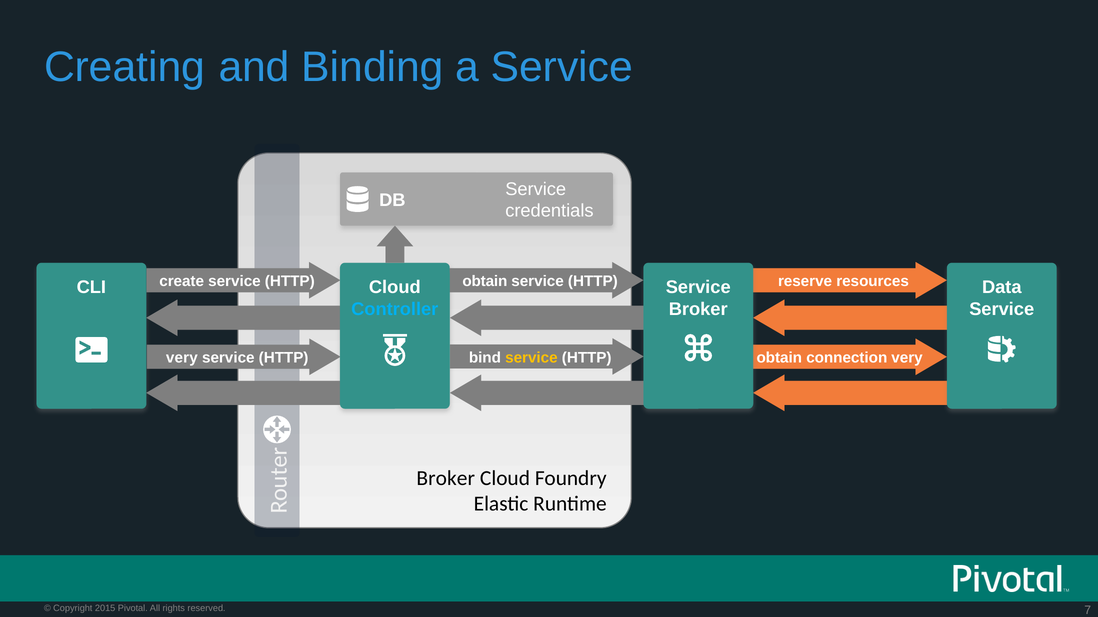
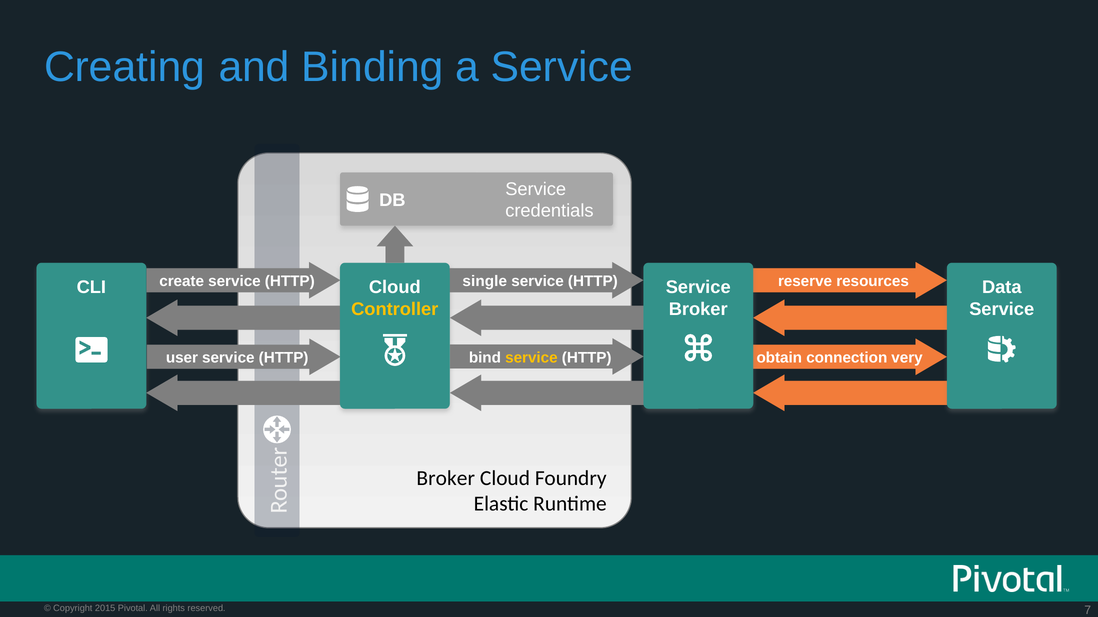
create service HTTP obtain: obtain -> single (485, 282)
Controller colour: light blue -> yellow (395, 310)
very: very -> user (182, 358)
